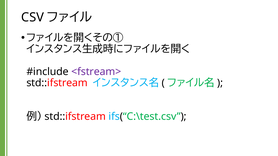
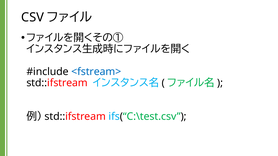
<fstream> colour: purple -> blue (96, 72)
